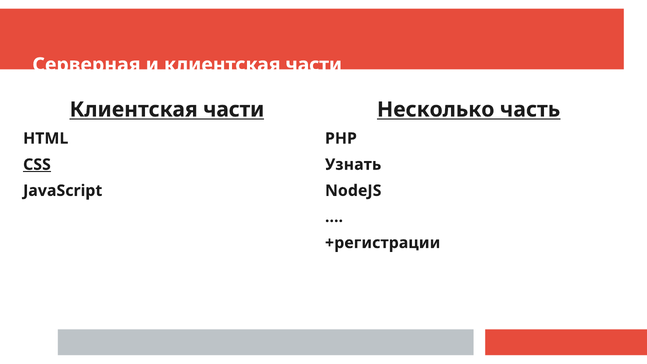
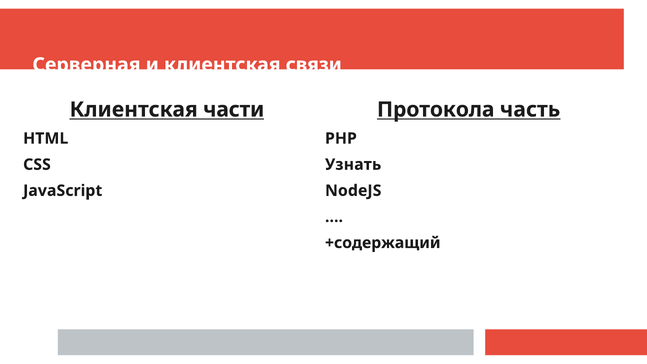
и клиентская части: части -> связи (314, 65)
Несколько: Несколько -> Протокола (436, 110)
CSS underline: present -> none (37, 165)
+регистрации: +регистрации -> +содержащий (383, 243)
